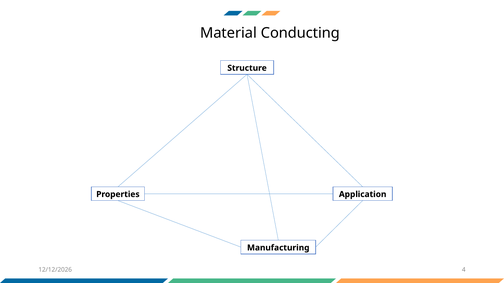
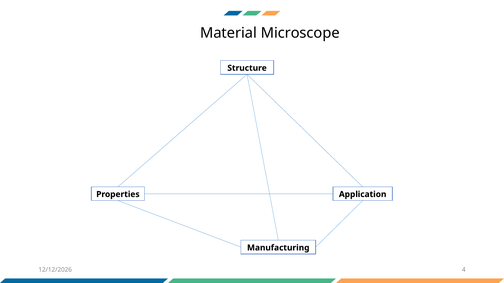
Conducting: Conducting -> Microscope (300, 33)
